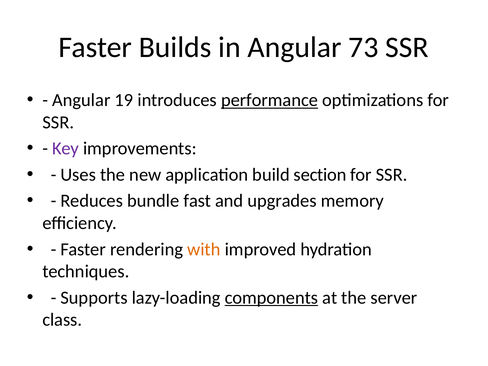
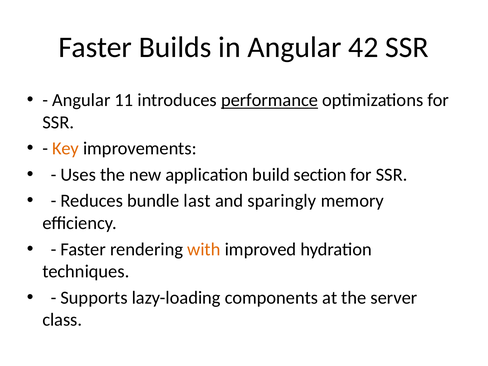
73: 73 -> 42 (363, 47)
19: 19 -> 11 (124, 100)
Key colour: purple -> orange (66, 148)
fast: fast -> last (197, 201)
upgrades: upgrades -> sparingly (282, 201)
components underline: present -> none (271, 298)
